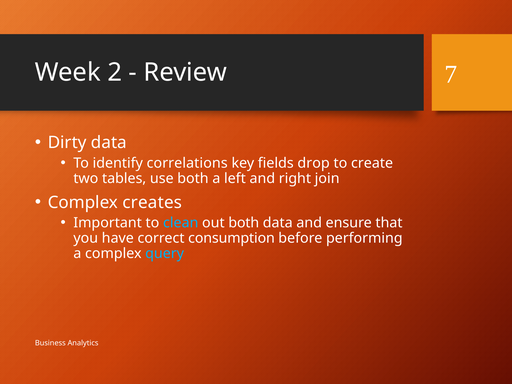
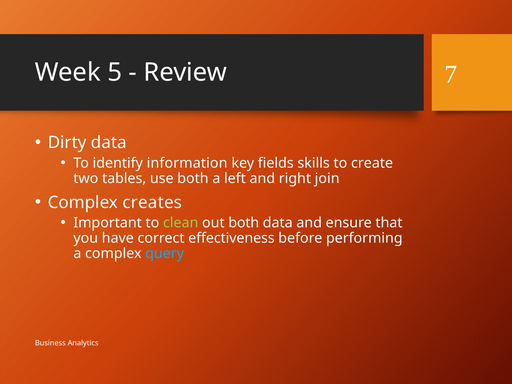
2: 2 -> 5 (115, 72)
correlations: correlations -> information (187, 163)
drop: drop -> skills (314, 163)
clean colour: light blue -> light green (181, 223)
consumption: consumption -> effectiveness (231, 238)
